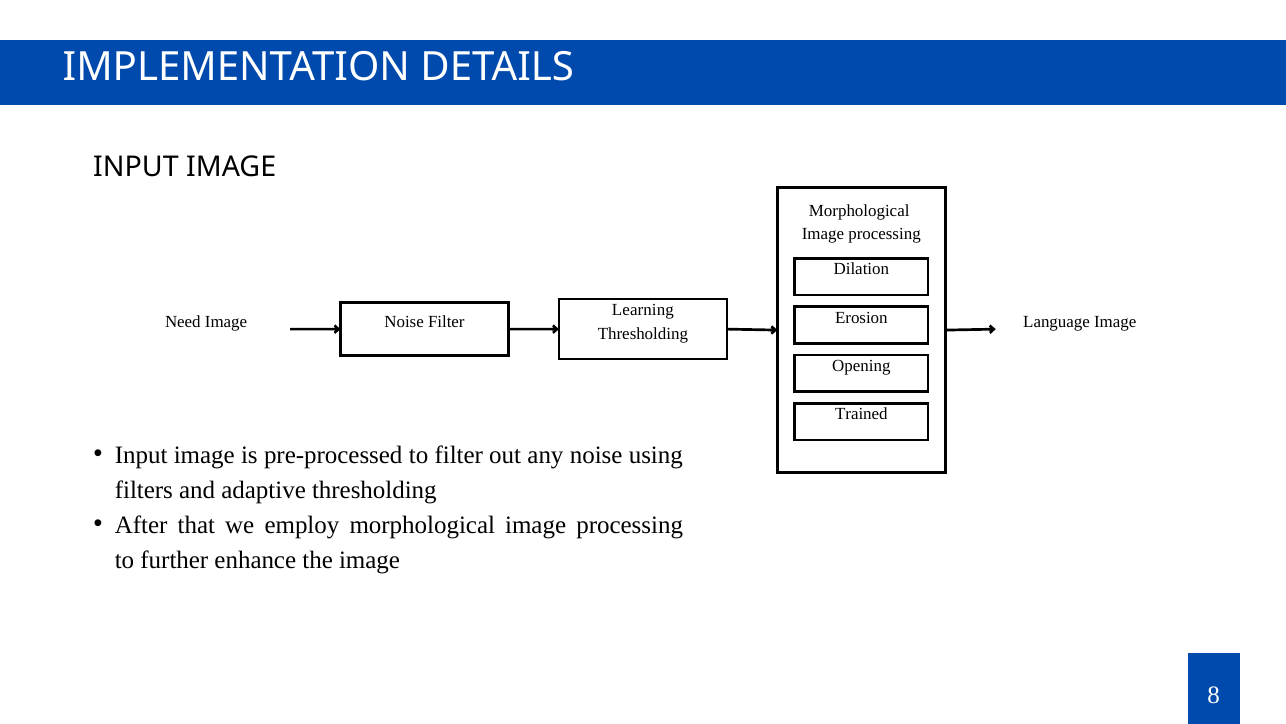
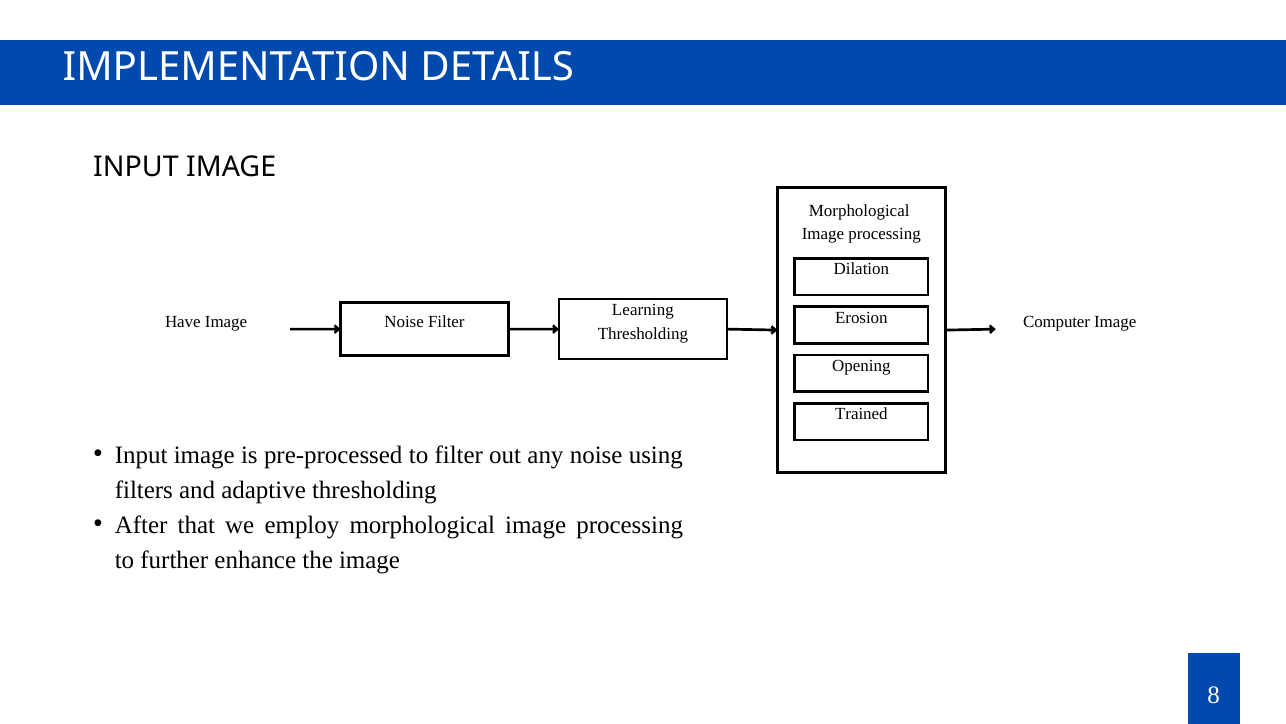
Need: Need -> Have (183, 322)
Language: Language -> Computer (1057, 322)
